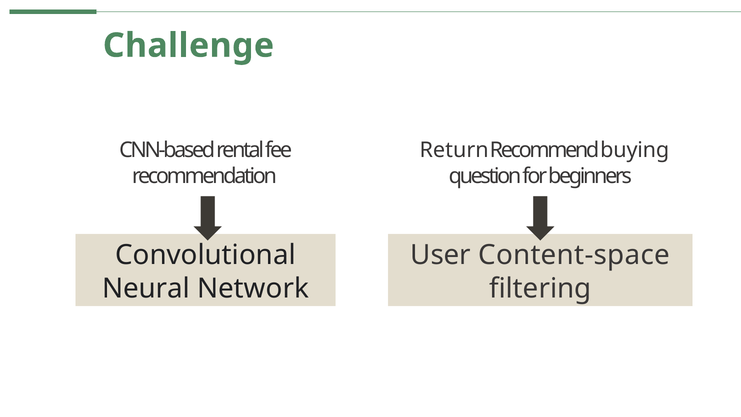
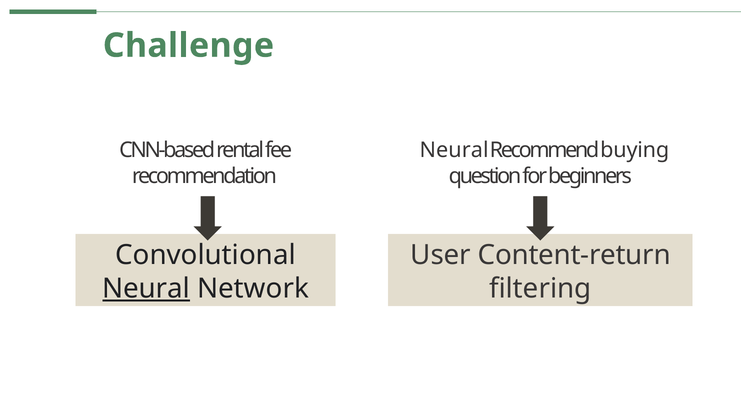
Return: Return -> Neural (454, 150)
Content-space: Content-space -> Content-return (574, 255)
Neural underline: none -> present (146, 288)
